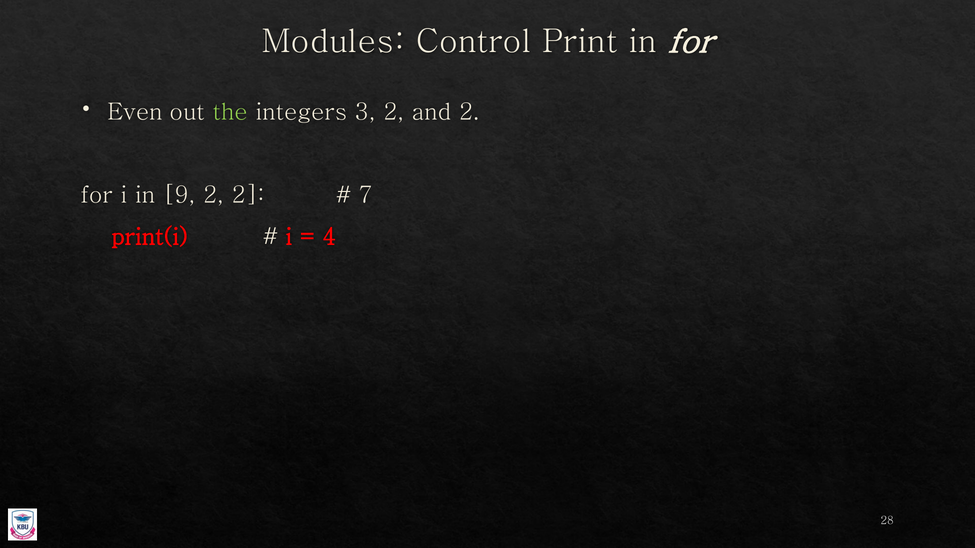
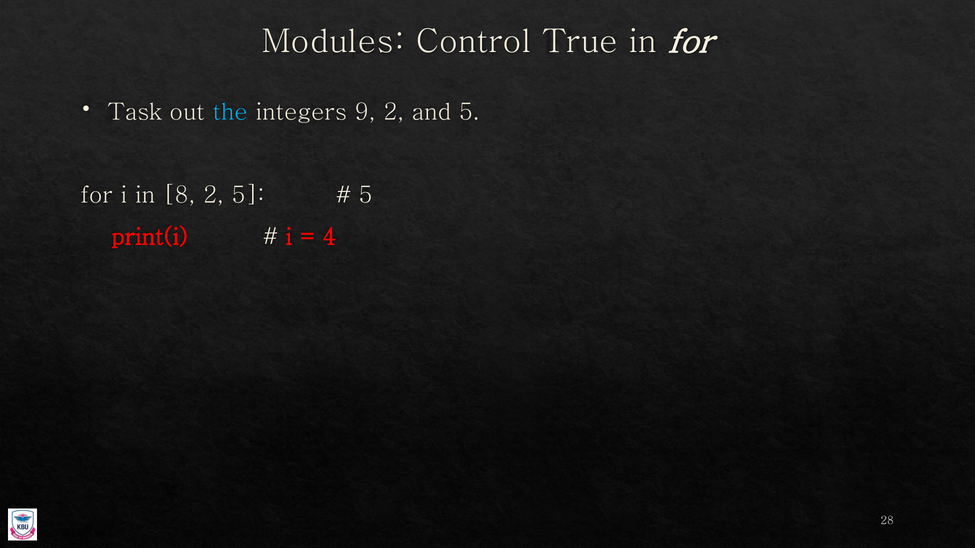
Print: Print -> True (580, 42)
Even: Even -> Task (135, 112)
the colour: light green -> light blue (230, 112)
3: 3 -> 9 (365, 112)
and 2: 2 -> 5 (469, 112)
9: 9 -> 8 (179, 195)
2 2: 2 -> 5 (248, 195)
7: 7 -> 5 (366, 195)
